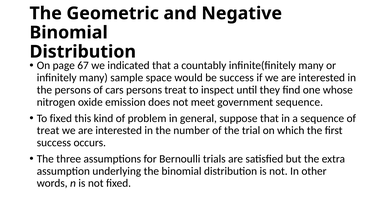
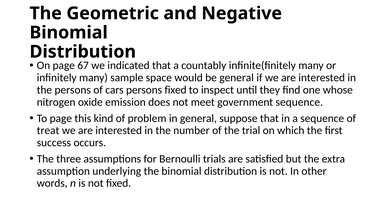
be success: success -> general (237, 78)
persons treat: treat -> fixed (176, 90)
To fixed: fixed -> page (61, 118)
